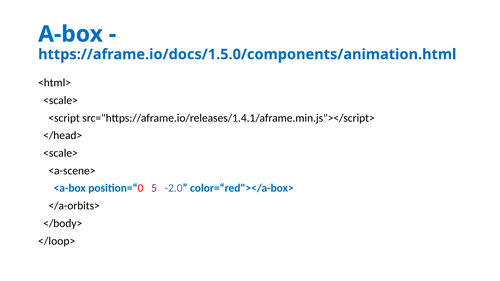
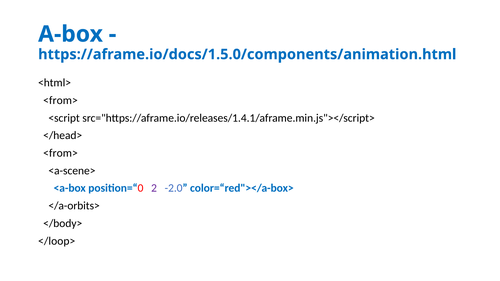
<scale>: <scale> -> <from> (60, 100)
<scale>: <scale> -> <from> (60, 153)
5: 5 -> 2 (154, 188)
